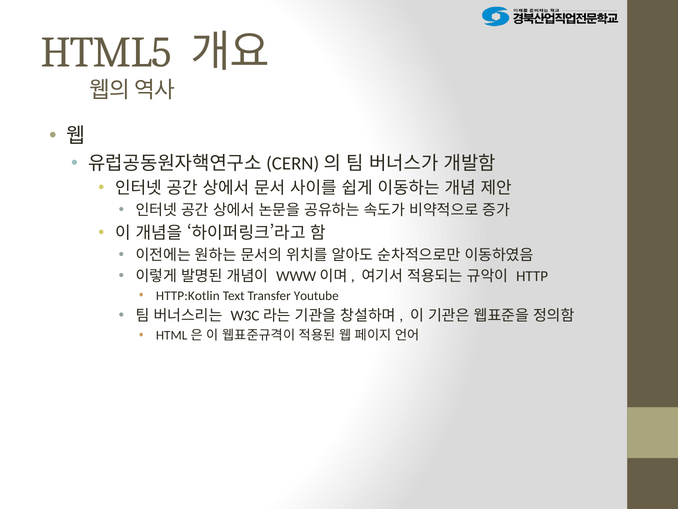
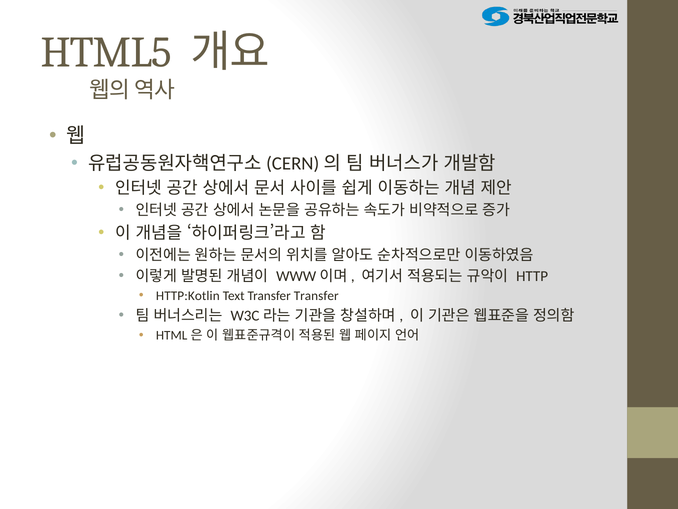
Transfer Youtube: Youtube -> Transfer (316, 295)
